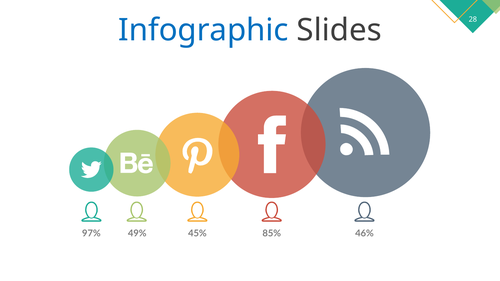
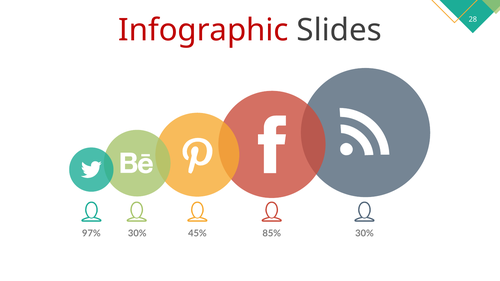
Infographic colour: blue -> red (203, 30)
97% 49%: 49% -> 30% (137, 234)
85% 46%: 46% -> 30% (364, 234)
